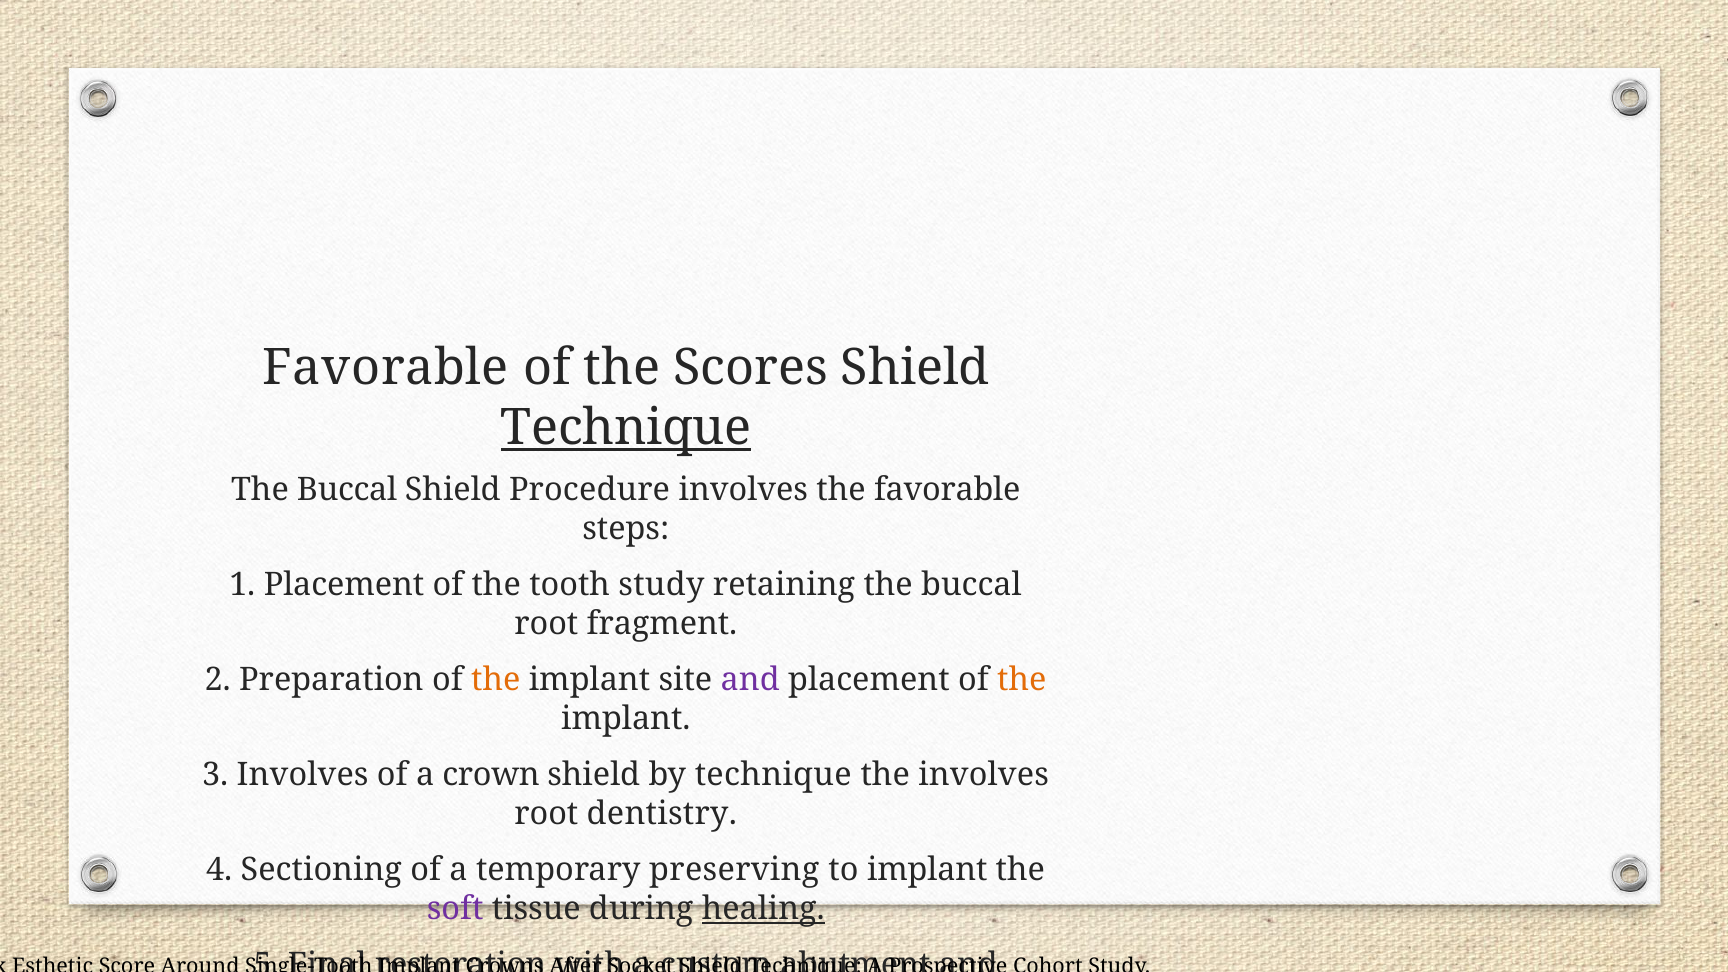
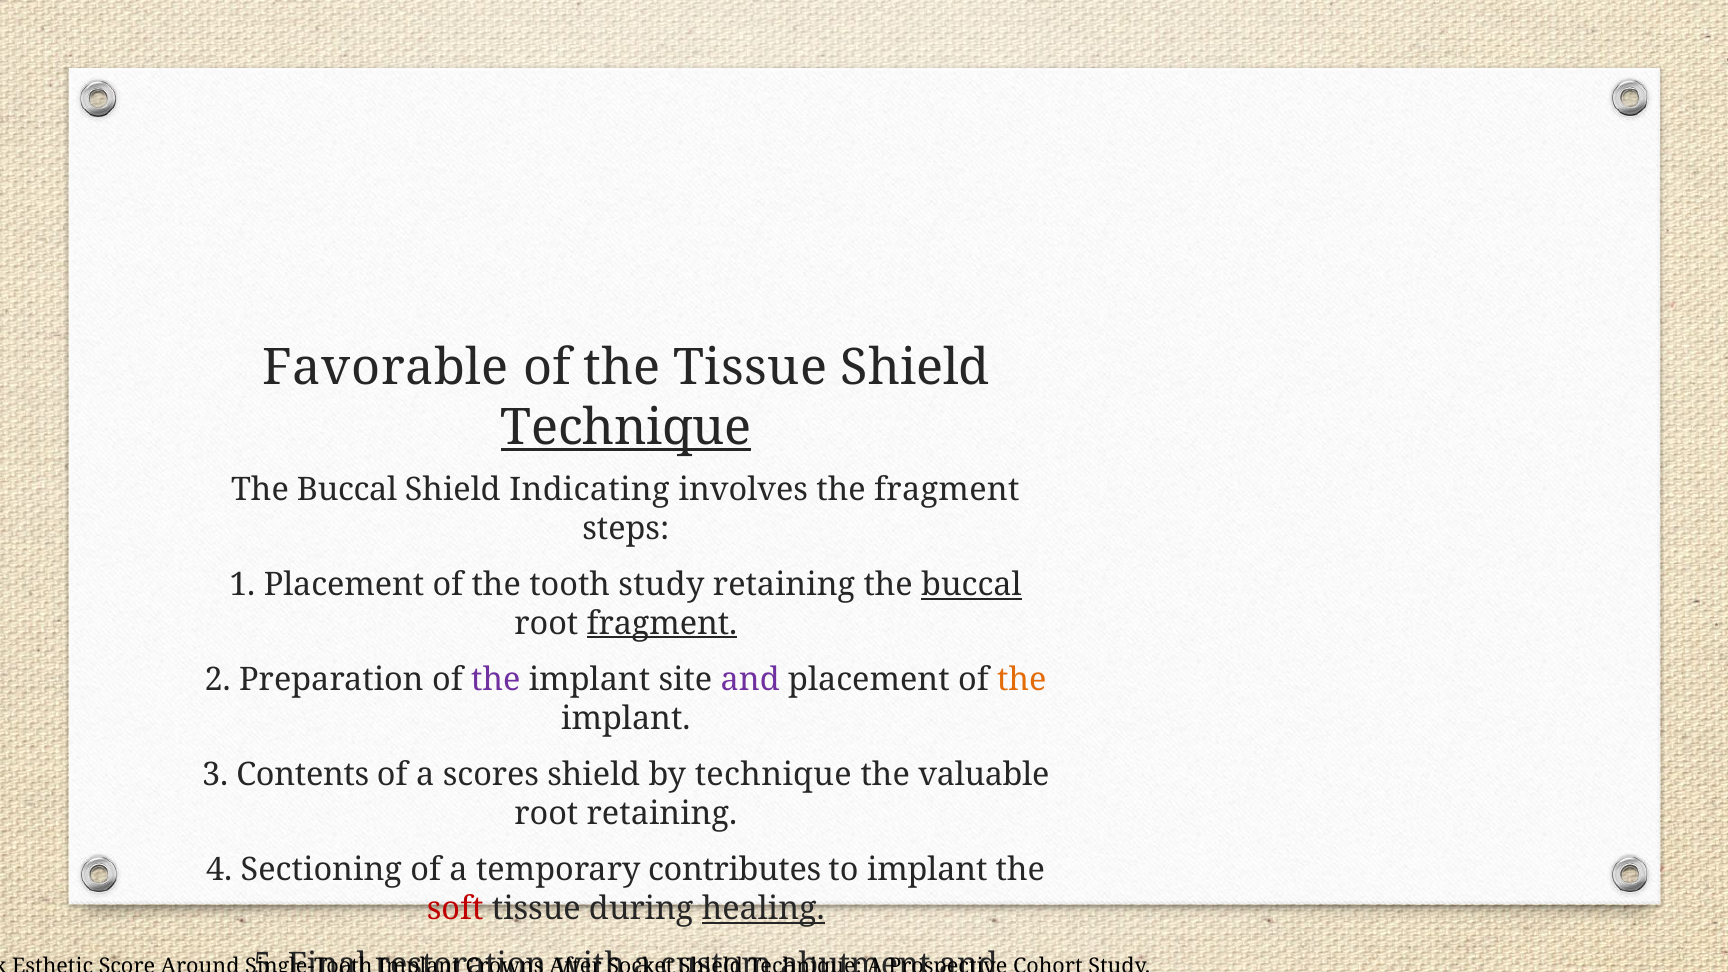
the Scores: Scores -> Tissue (750, 368)
Procedure: Procedure -> Indicating (589, 490)
the favorable: favorable -> fragment (947, 490)
buccal underline: none -> present (971, 585)
fragment underline: none -> present (662, 624)
the colour: orange -> purple (496, 680)
3 Involves: Involves -> Contents (303, 775)
a crown: crown -> scores (491, 775)
the involves: involves -> valuable (984, 775)
root dentistry: dentistry -> retaining (662, 814)
preserving: preserving -> contributes (735, 870)
soft colour: purple -> red (455, 909)
